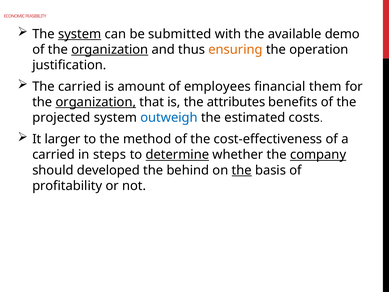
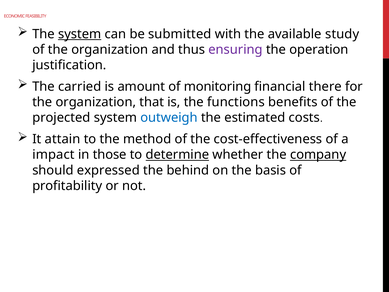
demo: demo -> study (342, 34)
organization underline: present -> none (110, 50)
ensuring colour: orange -> purple (236, 50)
employees: employees -> monitoring (218, 86)
them: them -> there (325, 86)
organization underline: present -> none (96, 102)
attributes: attributes -> functions (236, 102)
larger: larger -> attain (63, 139)
carried: carried -> impact (53, 155)
steps: steps -> those (110, 155)
developed: developed -> expressed (108, 170)
the underline: present -> none (242, 170)
